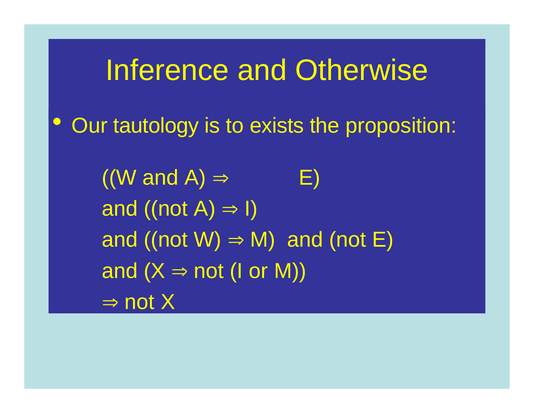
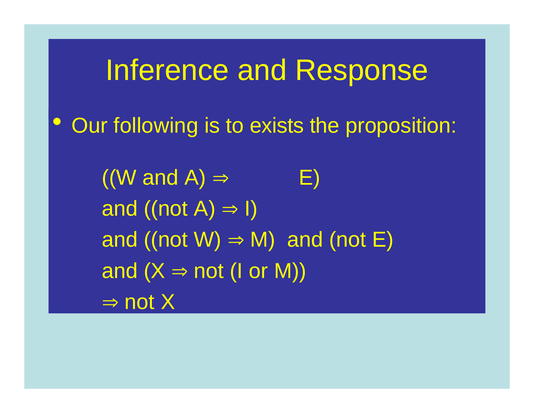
Otherwise: Otherwise -> Response (362, 70)
tautology: tautology -> following (156, 125)
